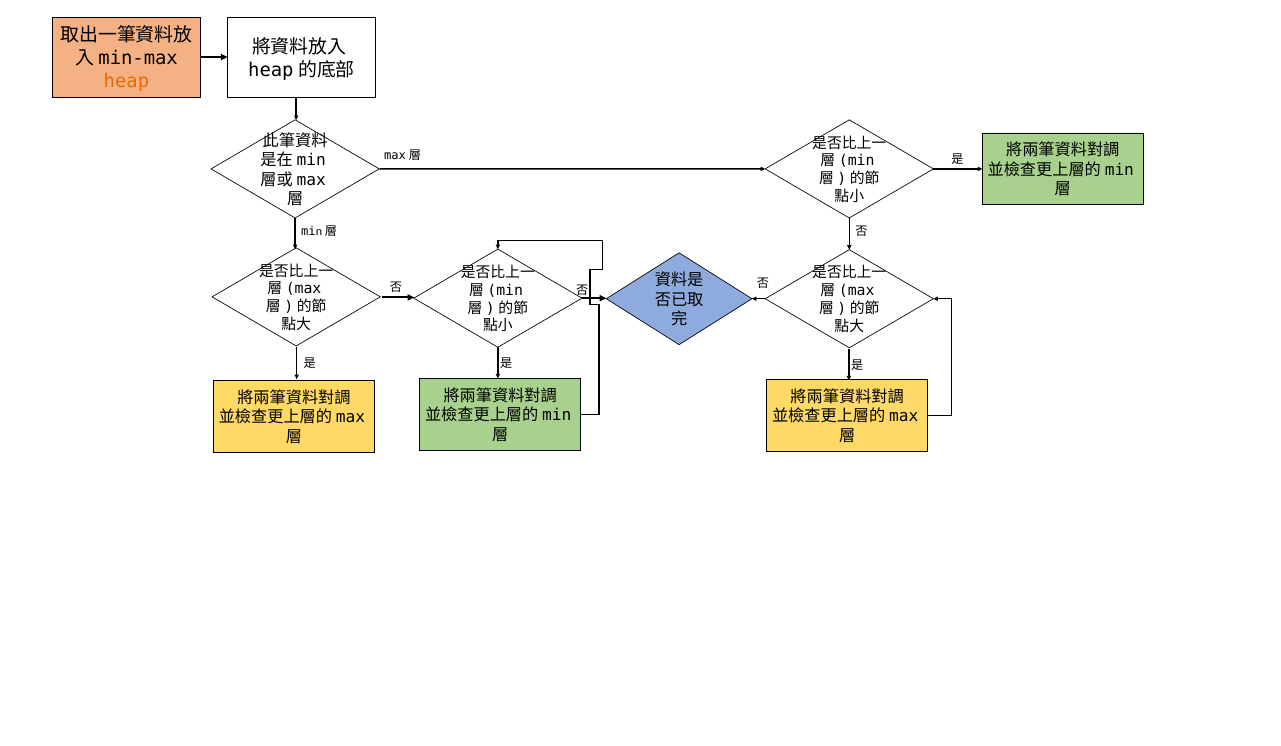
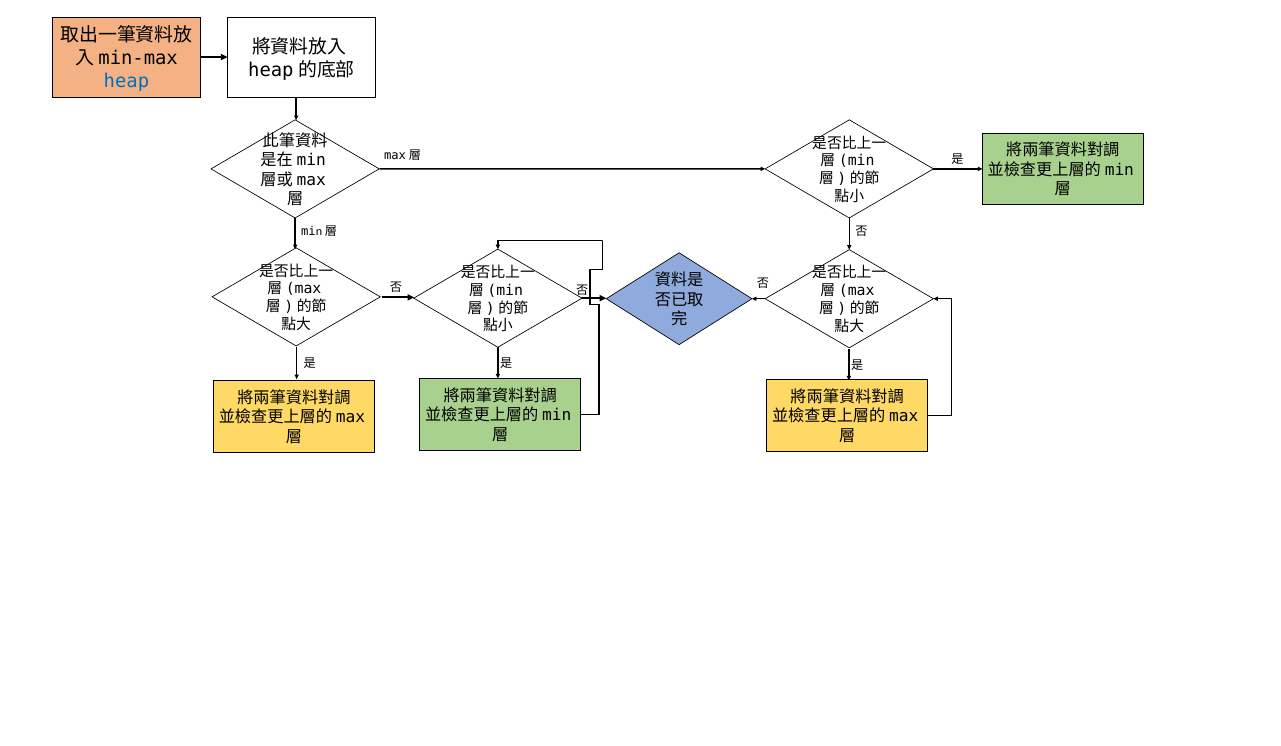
heap colour: orange -> blue (126, 81)
